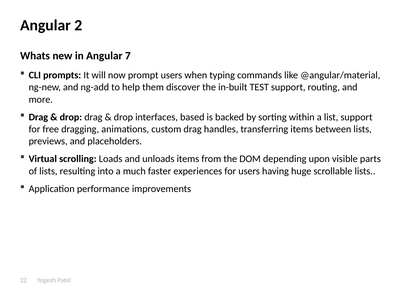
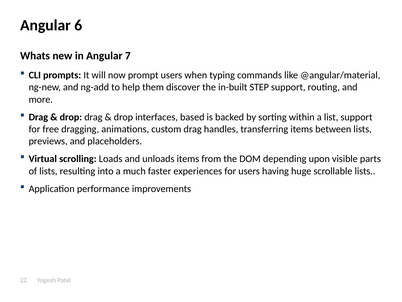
2: 2 -> 6 (78, 25)
TEST: TEST -> STEP (259, 87)
